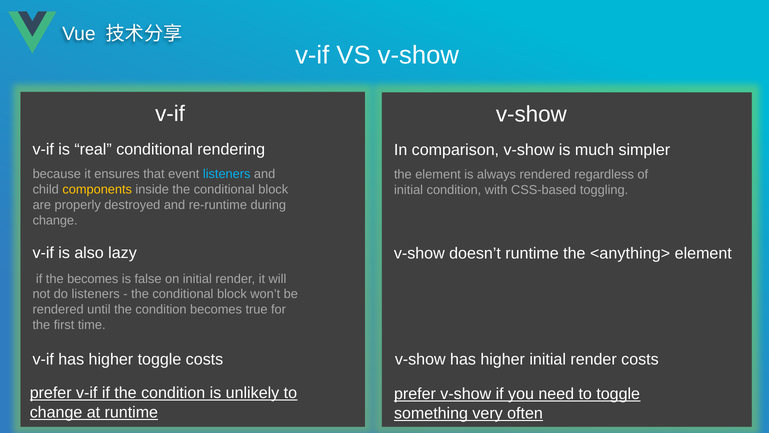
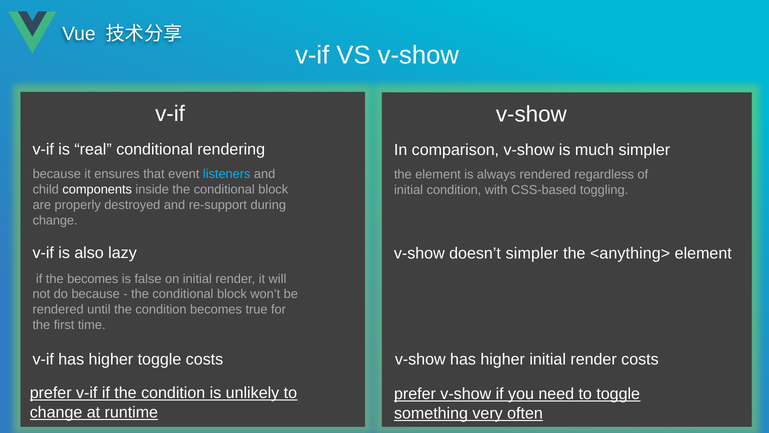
components colour: yellow -> white (97, 189)
re-runtime: re-runtime -> re-support (218, 205)
doesn’t runtime: runtime -> simpler (532, 253)
do listeners: listeners -> because (96, 294)
